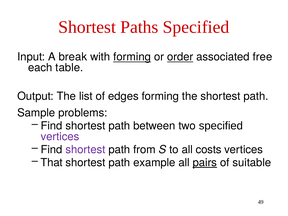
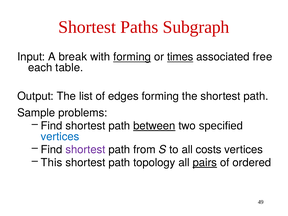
Paths Specified: Specified -> Subgraph (196, 27)
order: order -> times (180, 57)
between underline: none -> present (154, 126)
vertices colour: purple -> blue (60, 137)
That: That -> This (51, 163)
example: example -> topology (154, 163)
suitable: suitable -> ordered (252, 163)
